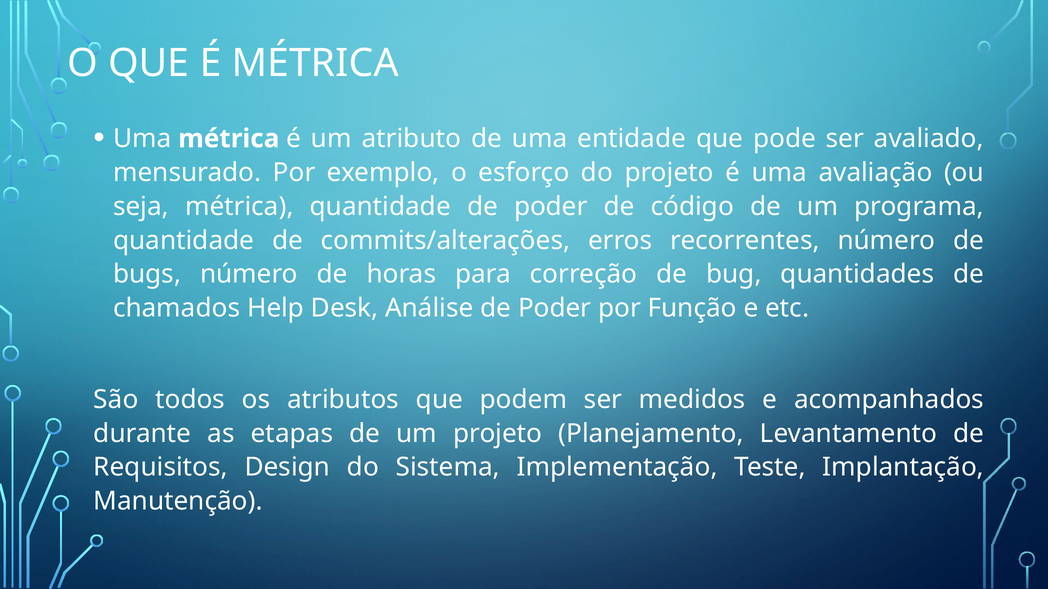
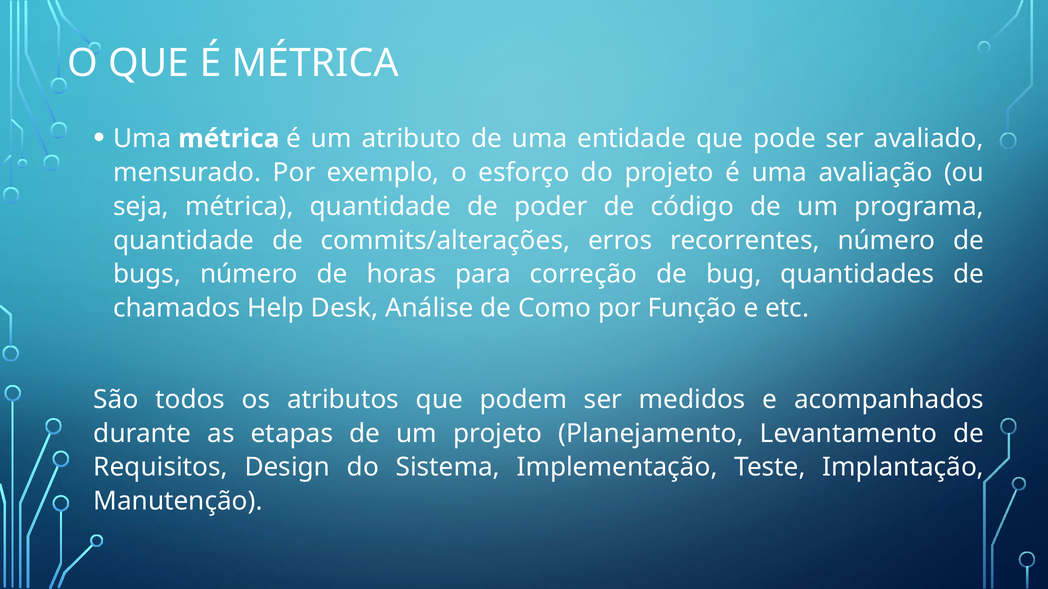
Análise de Poder: Poder -> Como (555, 309)
